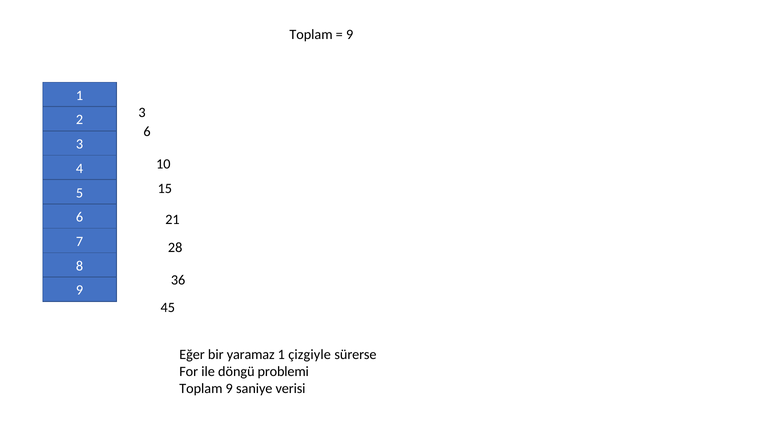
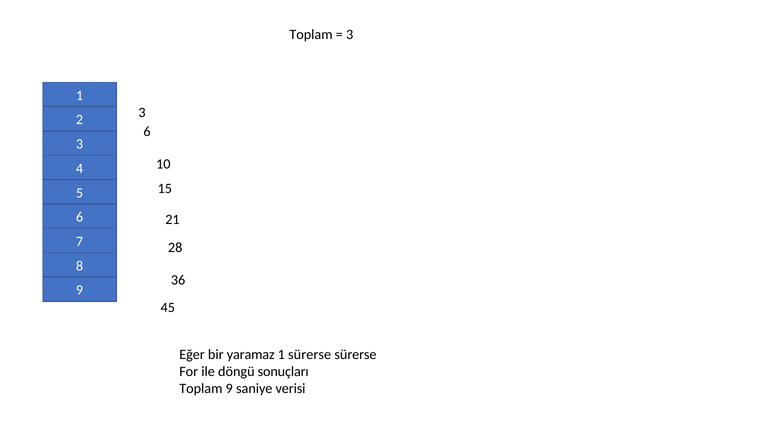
9: 9 -> 3 (350, 34)
1 çizgiyle: çizgiyle -> sürerse (310, 354)
problemi: problemi -> sonuçları (283, 371)
